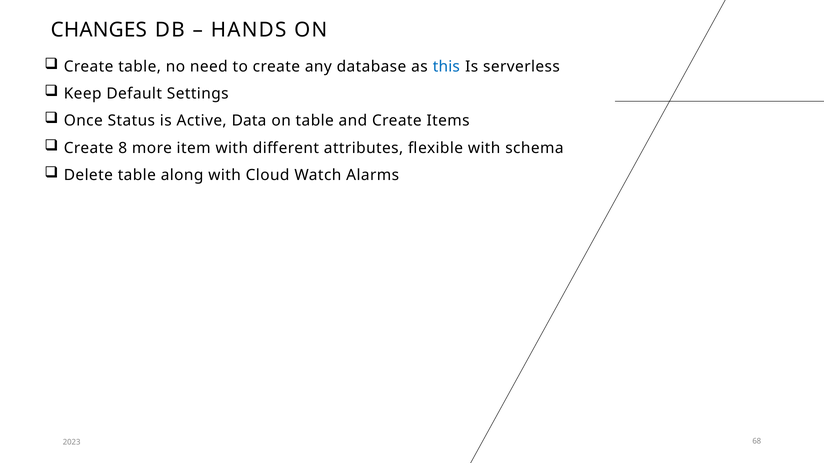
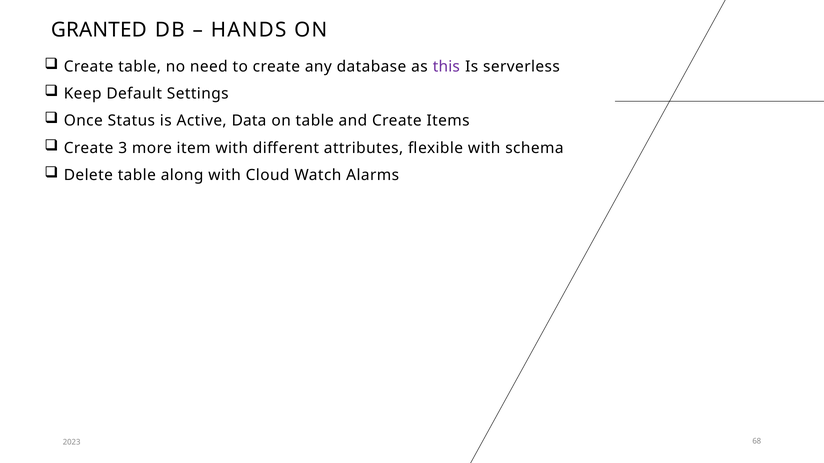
CHANGES: CHANGES -> GRANTED (99, 30)
this colour: blue -> purple (446, 67)
8: 8 -> 3 (123, 148)
